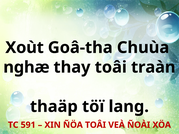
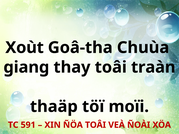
nghæ: nghæ -> giang (26, 67)
lang: lang -> moïi (129, 107)
